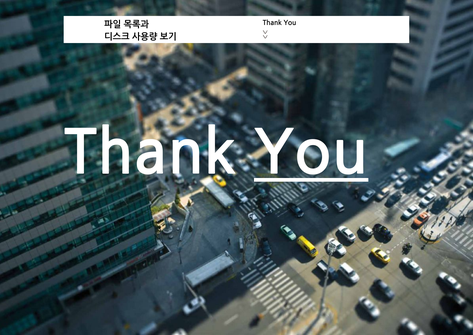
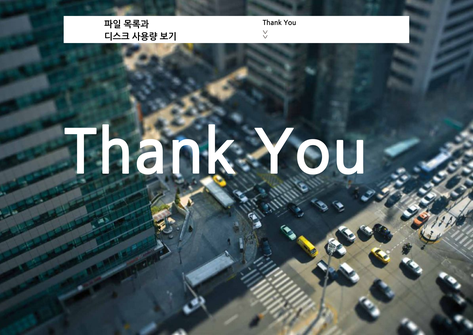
You underline: present -> none (311, 154)
